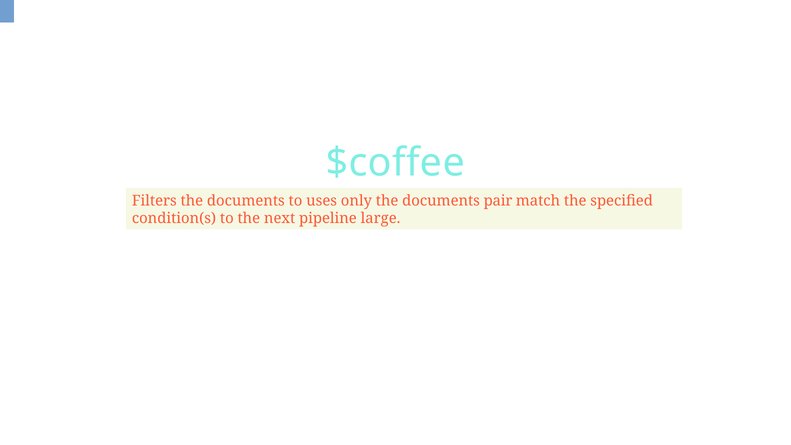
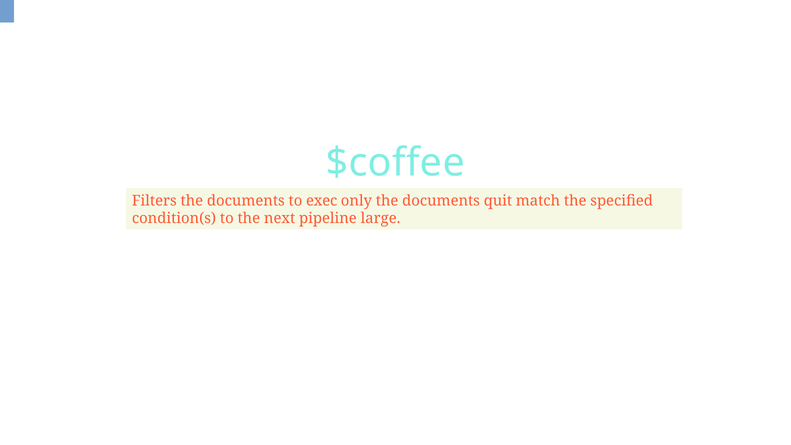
uses: uses -> exec (322, 201)
pair: pair -> quit (498, 201)
